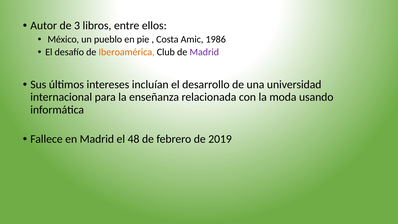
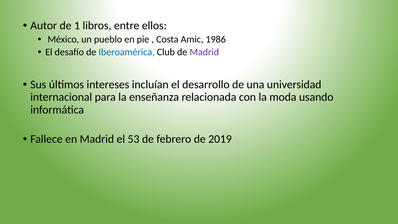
3: 3 -> 1 (77, 26)
Iberoamérica colour: orange -> blue (127, 52)
48: 48 -> 53 (134, 139)
